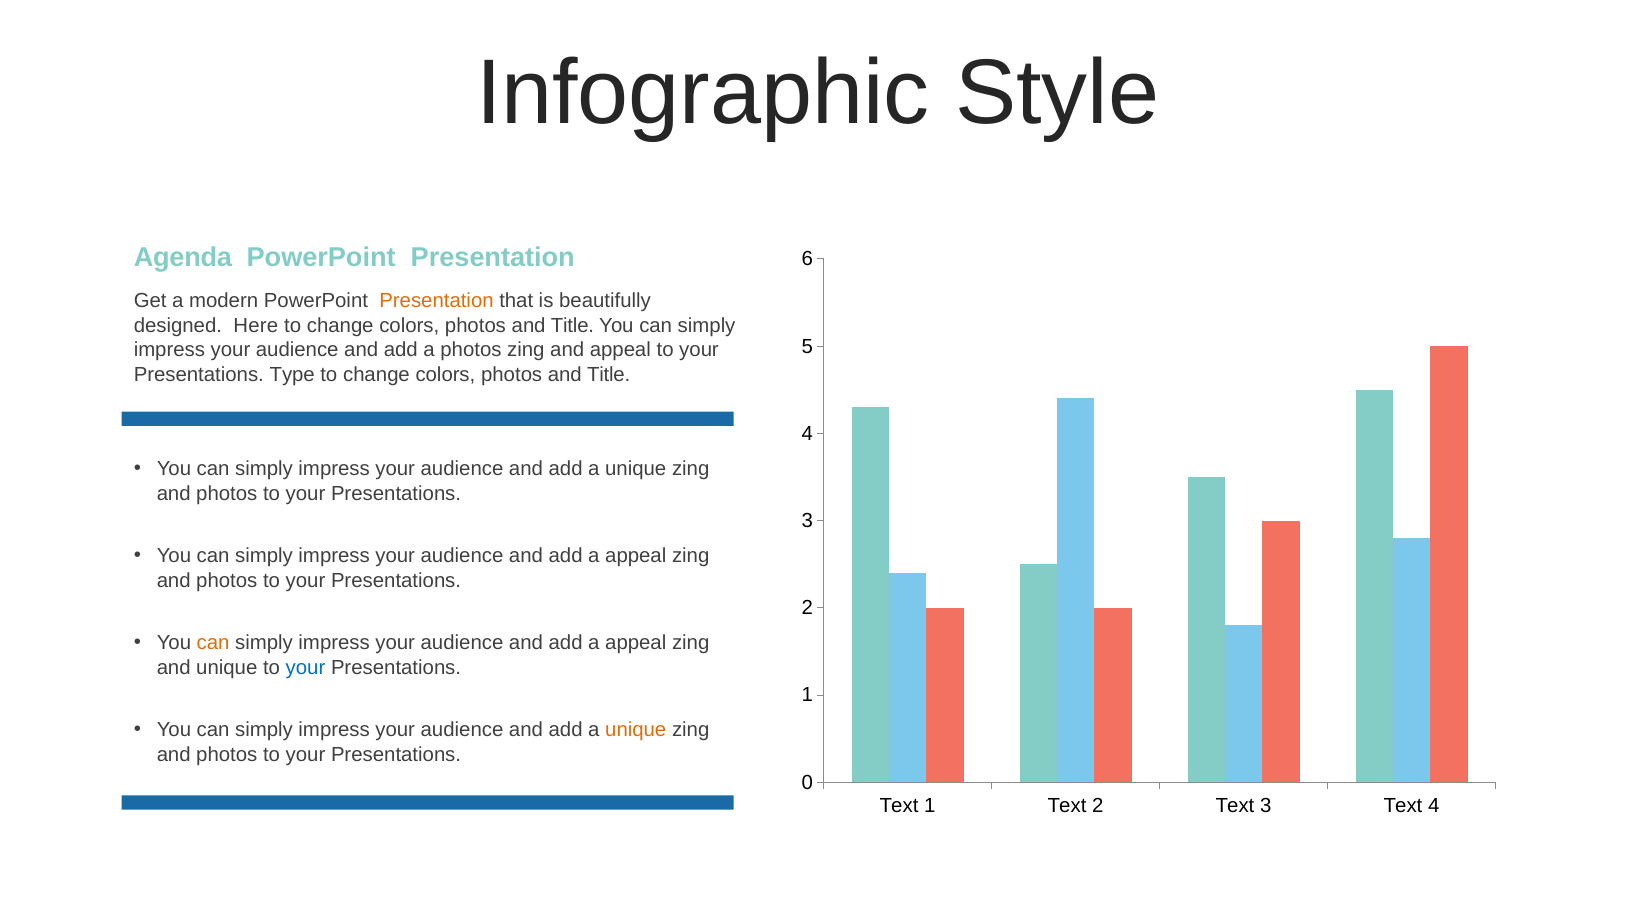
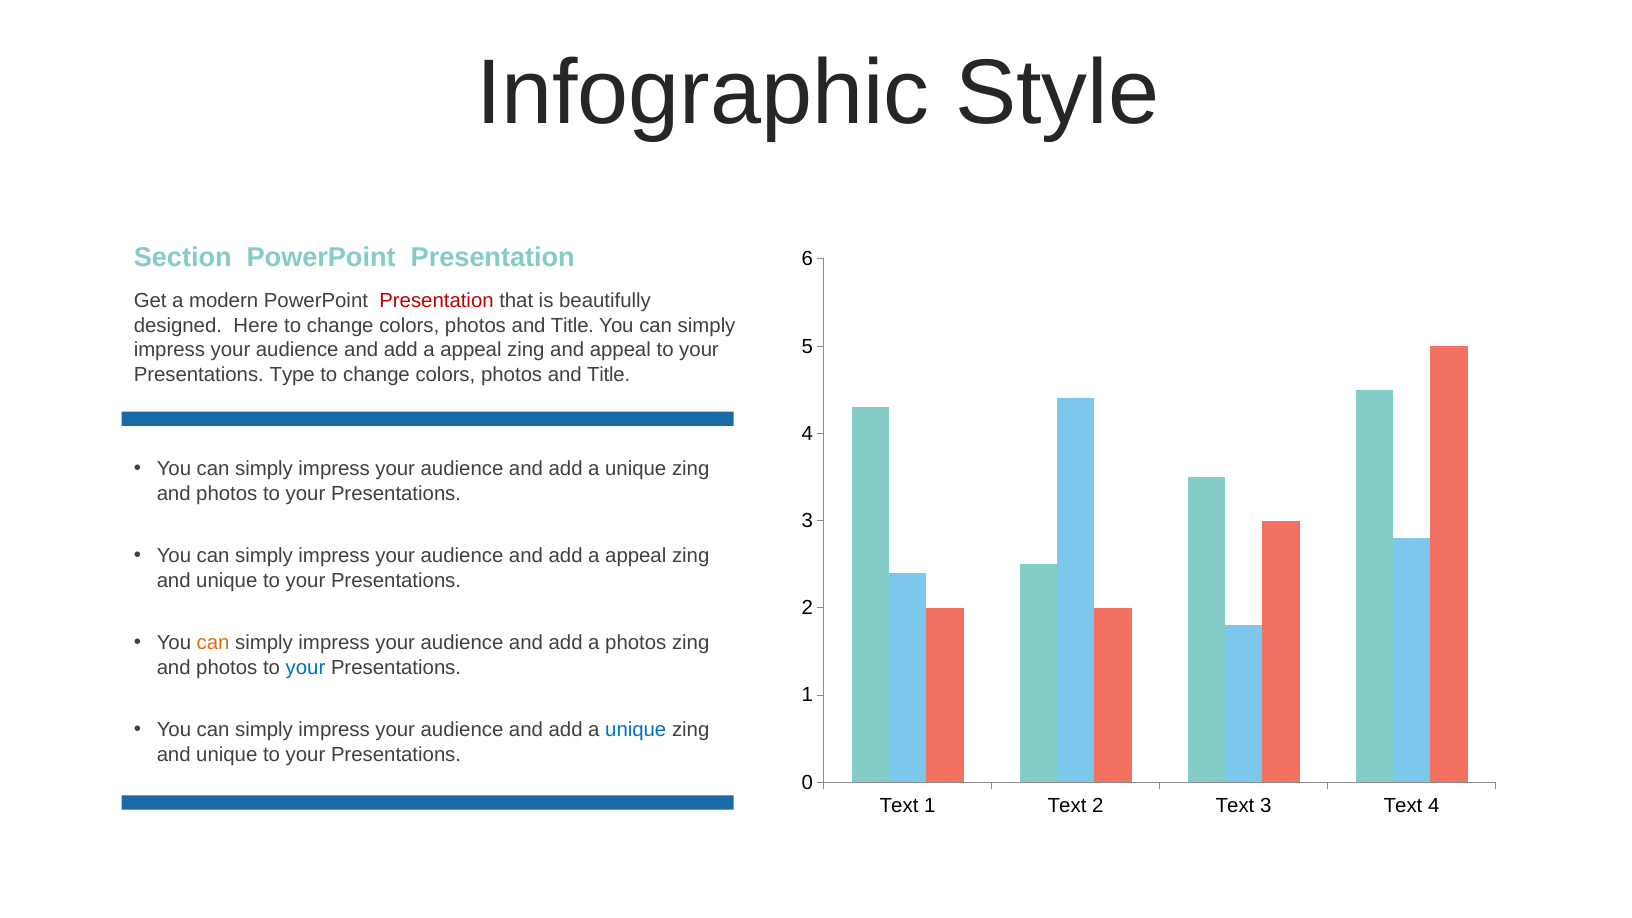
Agenda: Agenda -> Section (183, 258)
Presentation colour: orange -> red (437, 301)
photos: photos -> appeal (471, 350)
photos: photos -> unique (227, 580)
appeal: appeal -> photos (636, 643)
unique: unique -> photos (227, 667)
unique colour: orange -> blue (636, 730)
photos: photos -> unique (227, 754)
